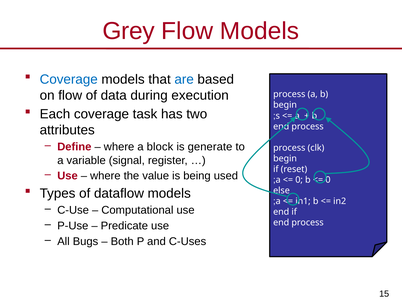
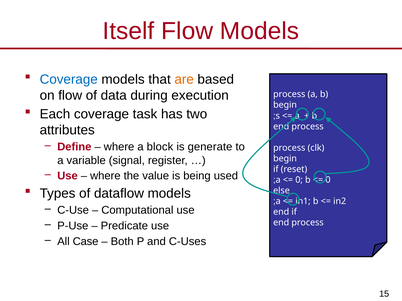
Grey: Grey -> Itself (129, 31)
are colour: blue -> orange (184, 79)
Bugs: Bugs -> Case (86, 242)
